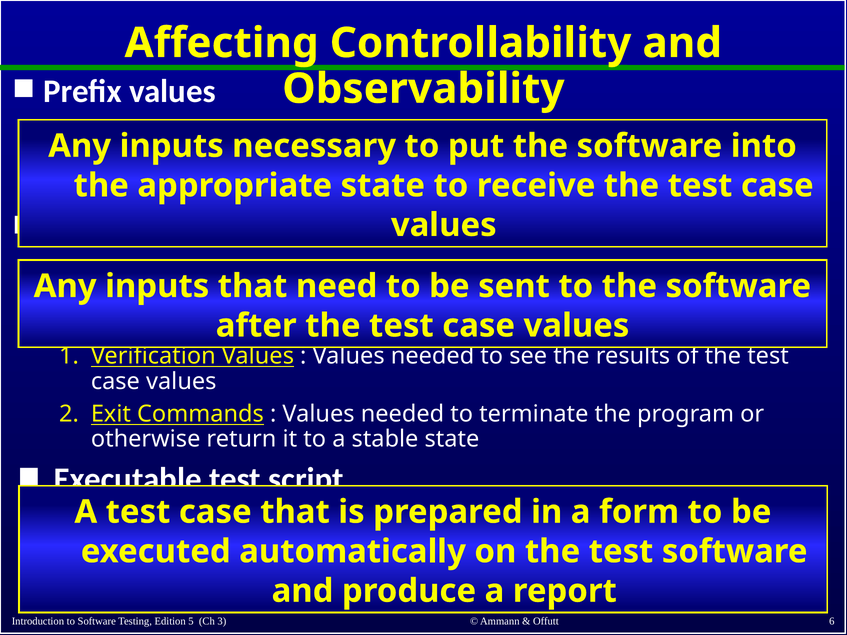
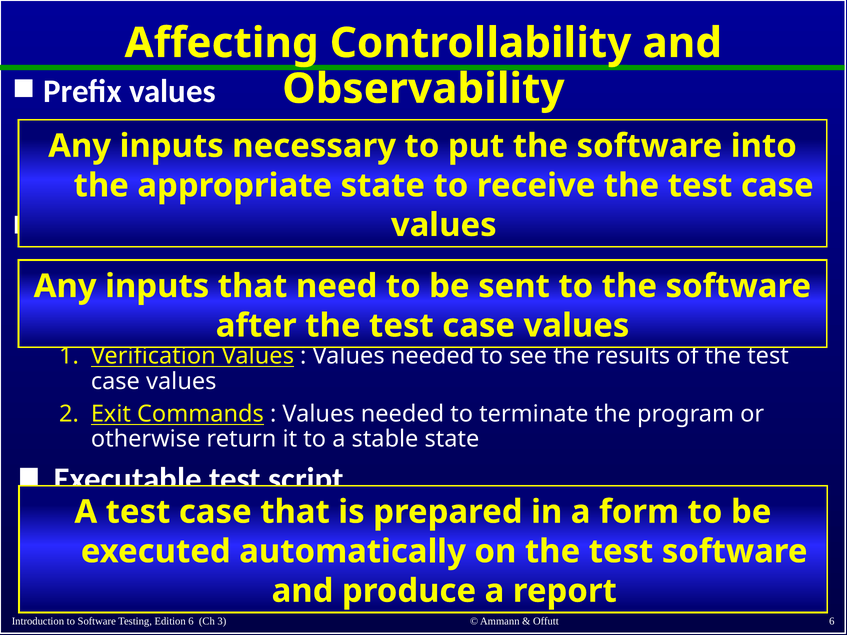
Edition 5: 5 -> 6 (191, 621)
